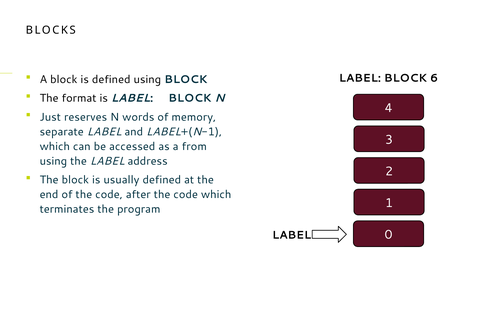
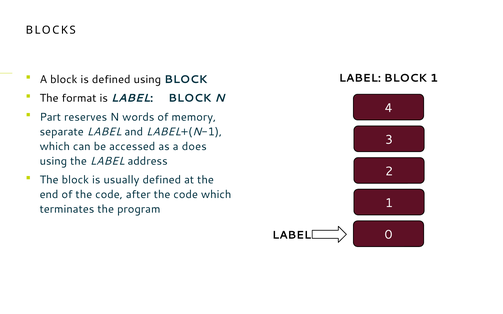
BLOCK 6: 6 -> 1 (434, 78)
Just: Just -> Part (50, 117)
from: from -> does (194, 147)
